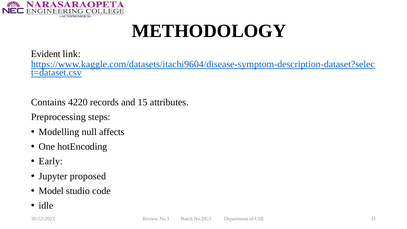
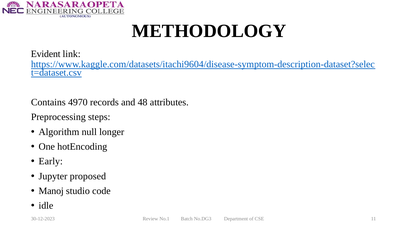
4220: 4220 -> 4970 (78, 102)
15: 15 -> 48 (143, 102)
Modelling: Modelling -> Algorithm (59, 132)
affects: affects -> longer (112, 132)
Model: Model -> Manoj (51, 191)
